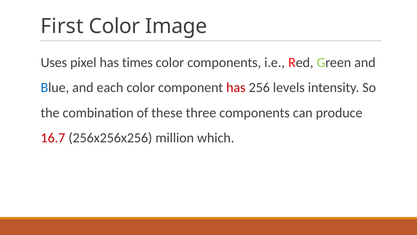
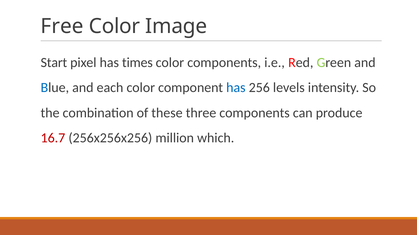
First: First -> Free (62, 26)
Uses: Uses -> Start (54, 63)
has colour: red -> blue (236, 88)
